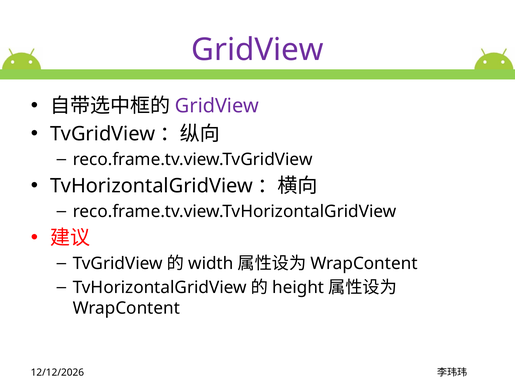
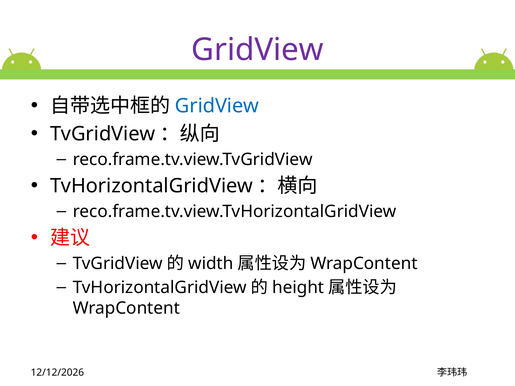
GridView colour: purple -> blue (217, 106)
